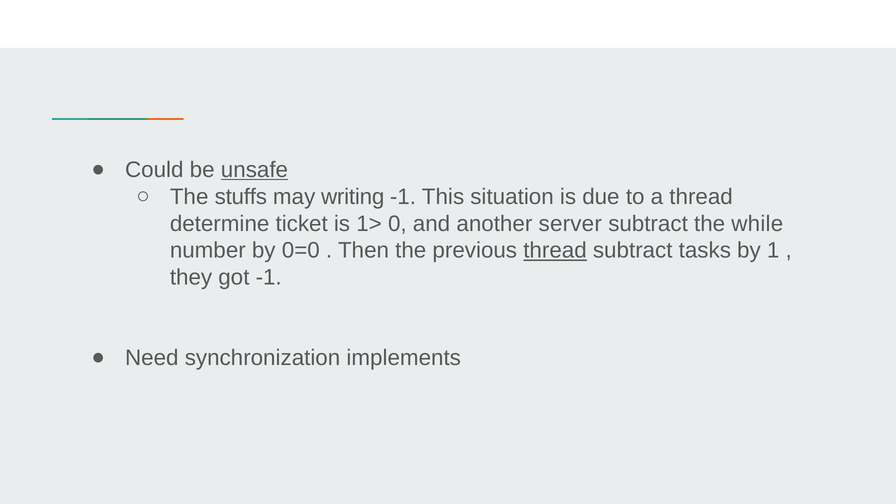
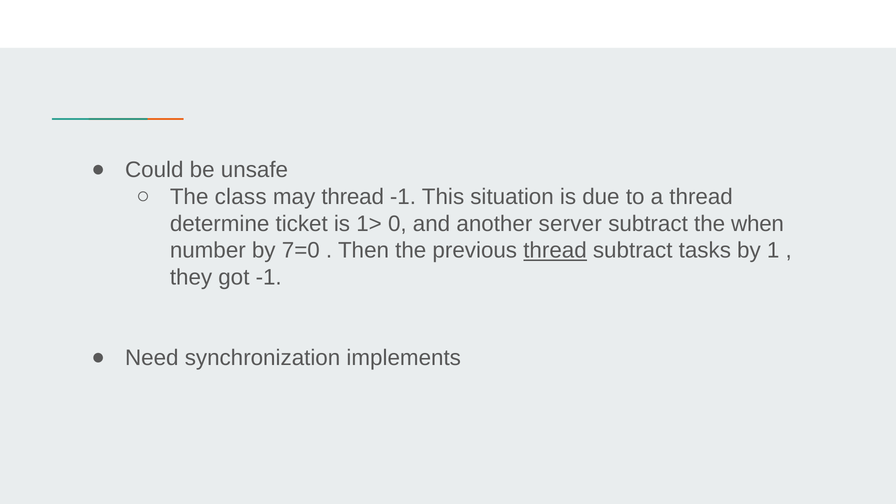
unsafe underline: present -> none (254, 170)
stuffs: stuffs -> class (241, 197)
may writing: writing -> thread (353, 197)
while: while -> when (758, 224)
0=0: 0=0 -> 7=0 (301, 251)
